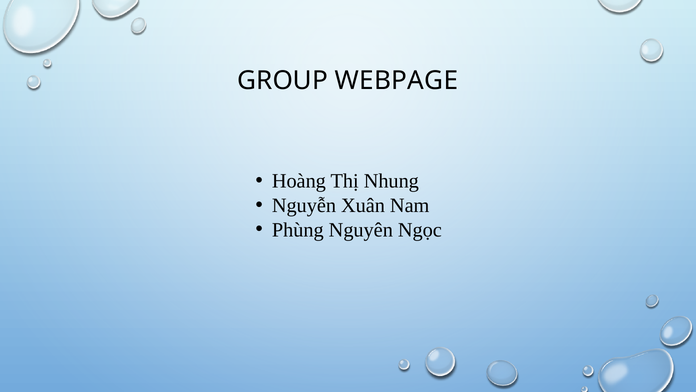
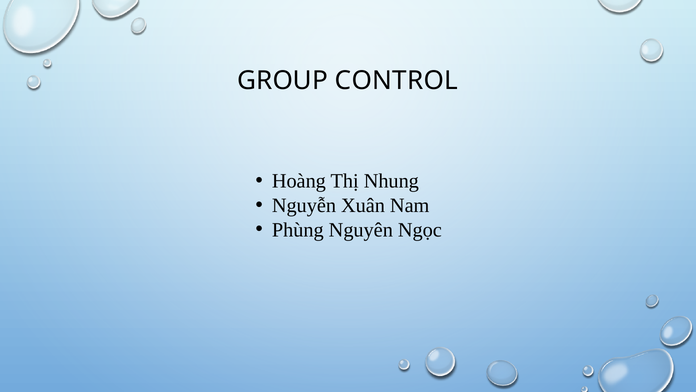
WEBPAGE: WEBPAGE -> CONTROL (396, 81)
